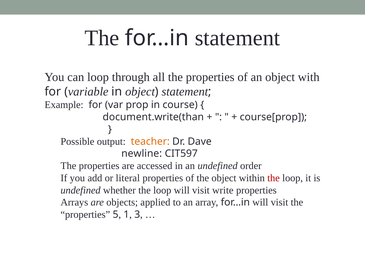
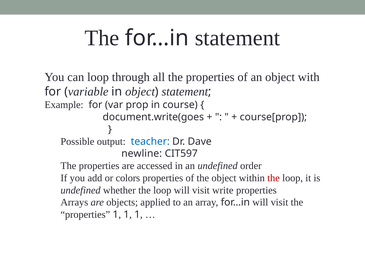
document.write(than: document.write(than -> document.write(goes (153, 117)
teacher colour: orange -> blue (150, 141)
literal: literal -> colors (128, 178)
properties 5: 5 -> 1 (116, 214)
3: 3 -> 1 (137, 214)
